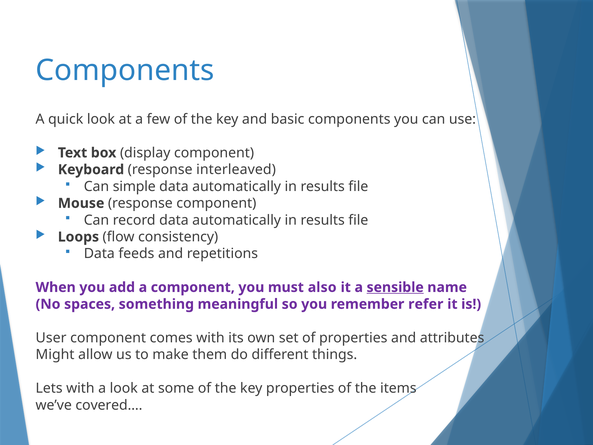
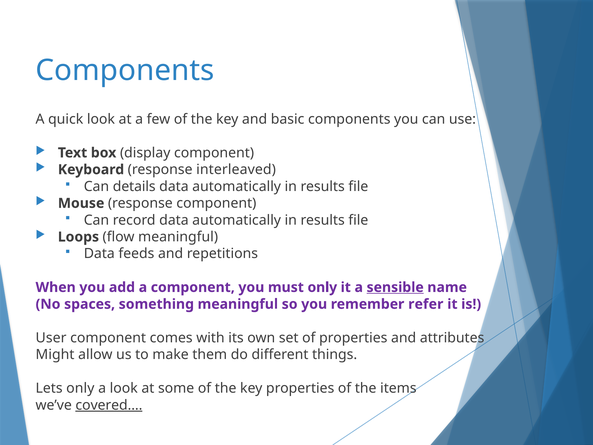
simple: simple -> details (134, 186)
flow consistency: consistency -> meaningful (178, 237)
must also: also -> only (322, 287)
Lets with: with -> only (80, 388)
covered… underline: none -> present (109, 405)
